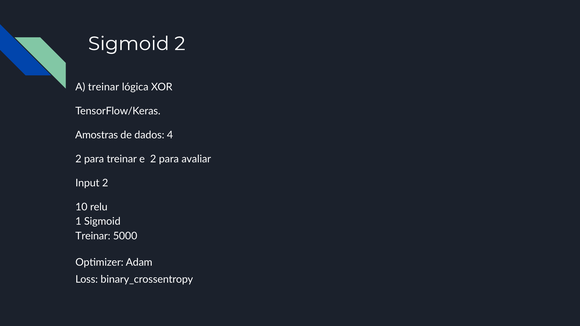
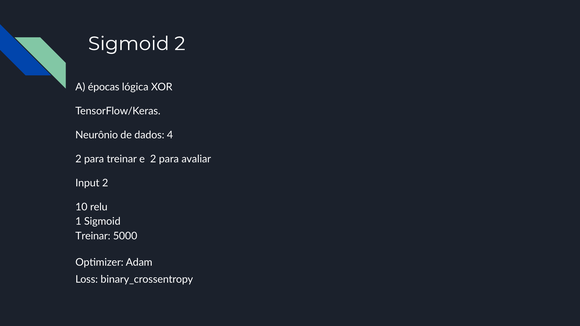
A treinar: treinar -> épocas (104, 87)
Amostras: Amostras -> Neurônio (97, 135)
